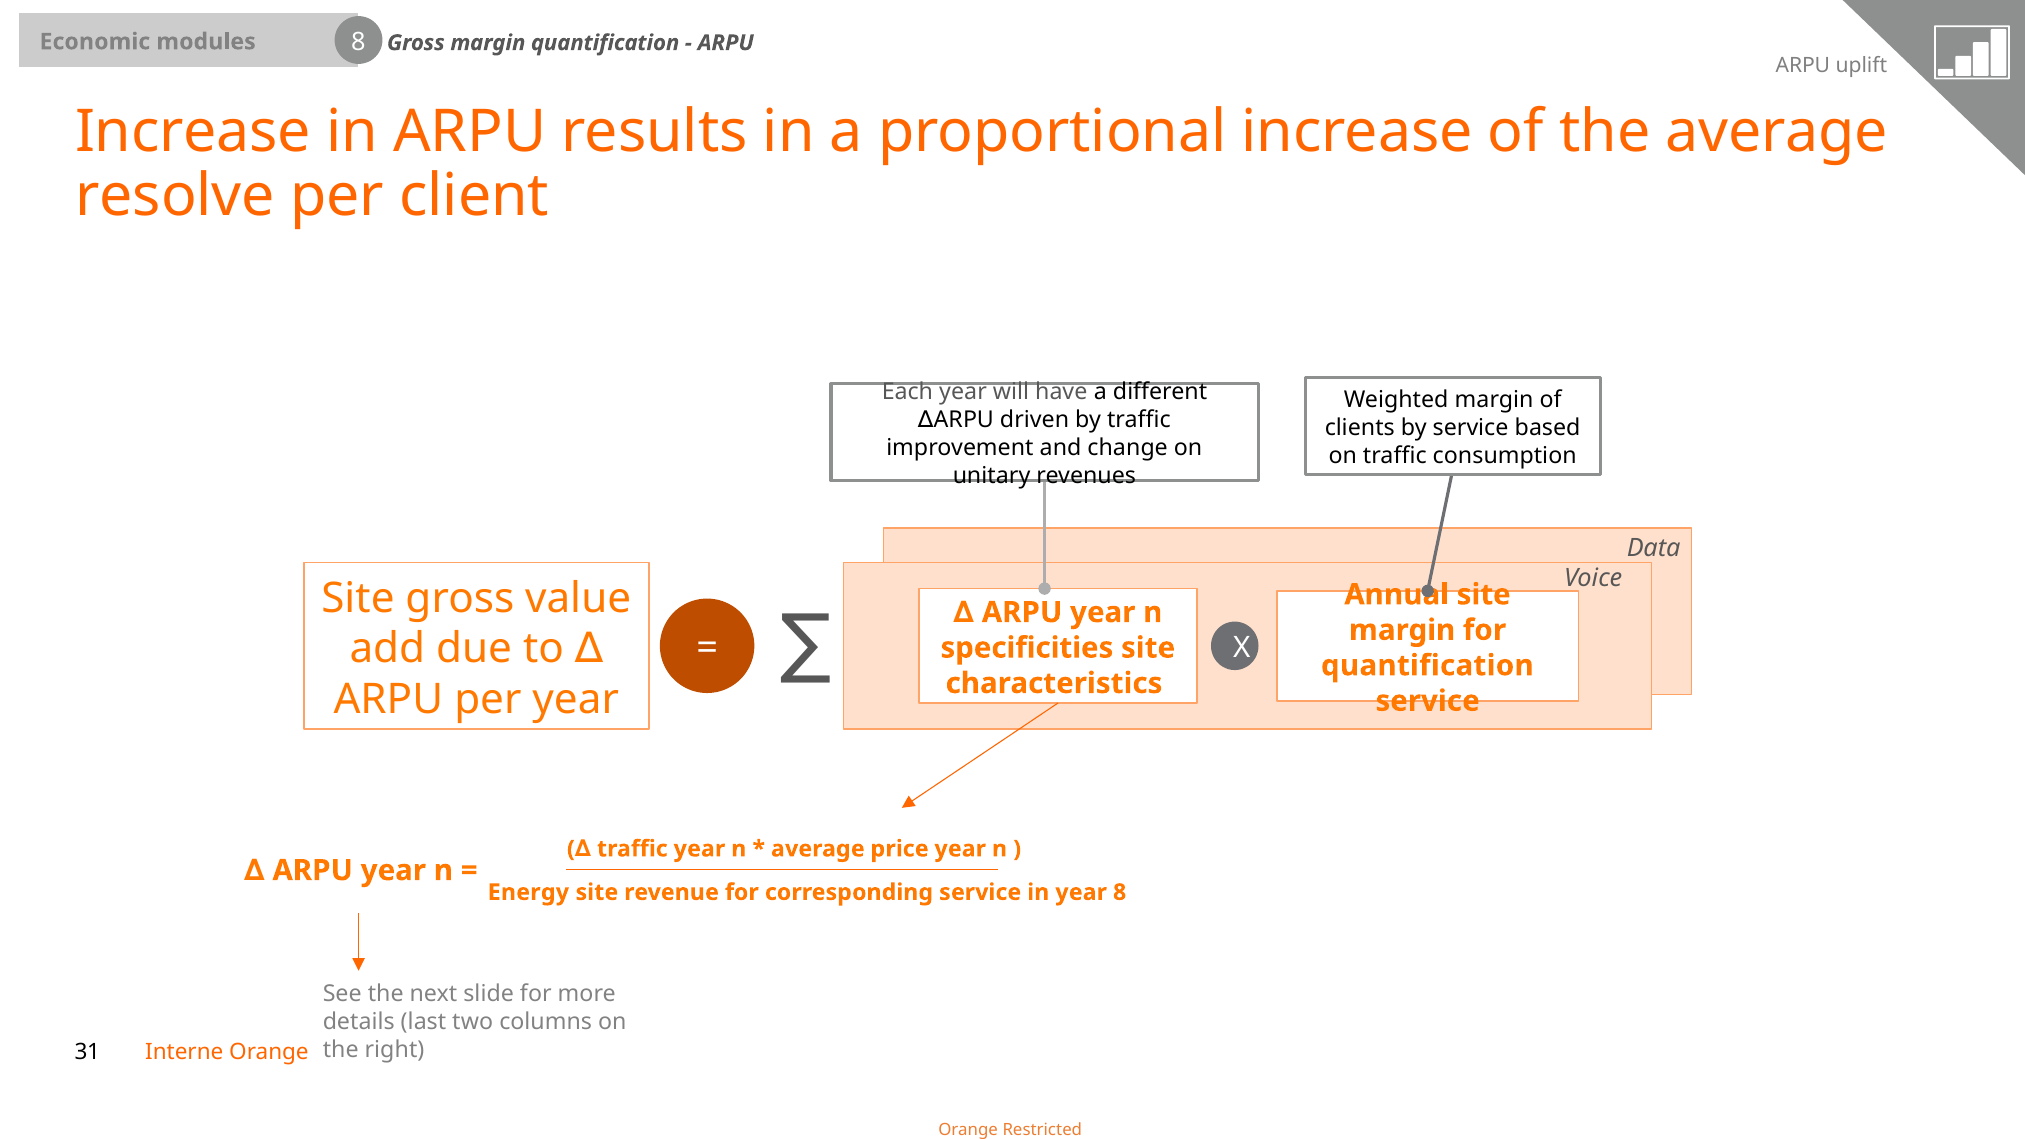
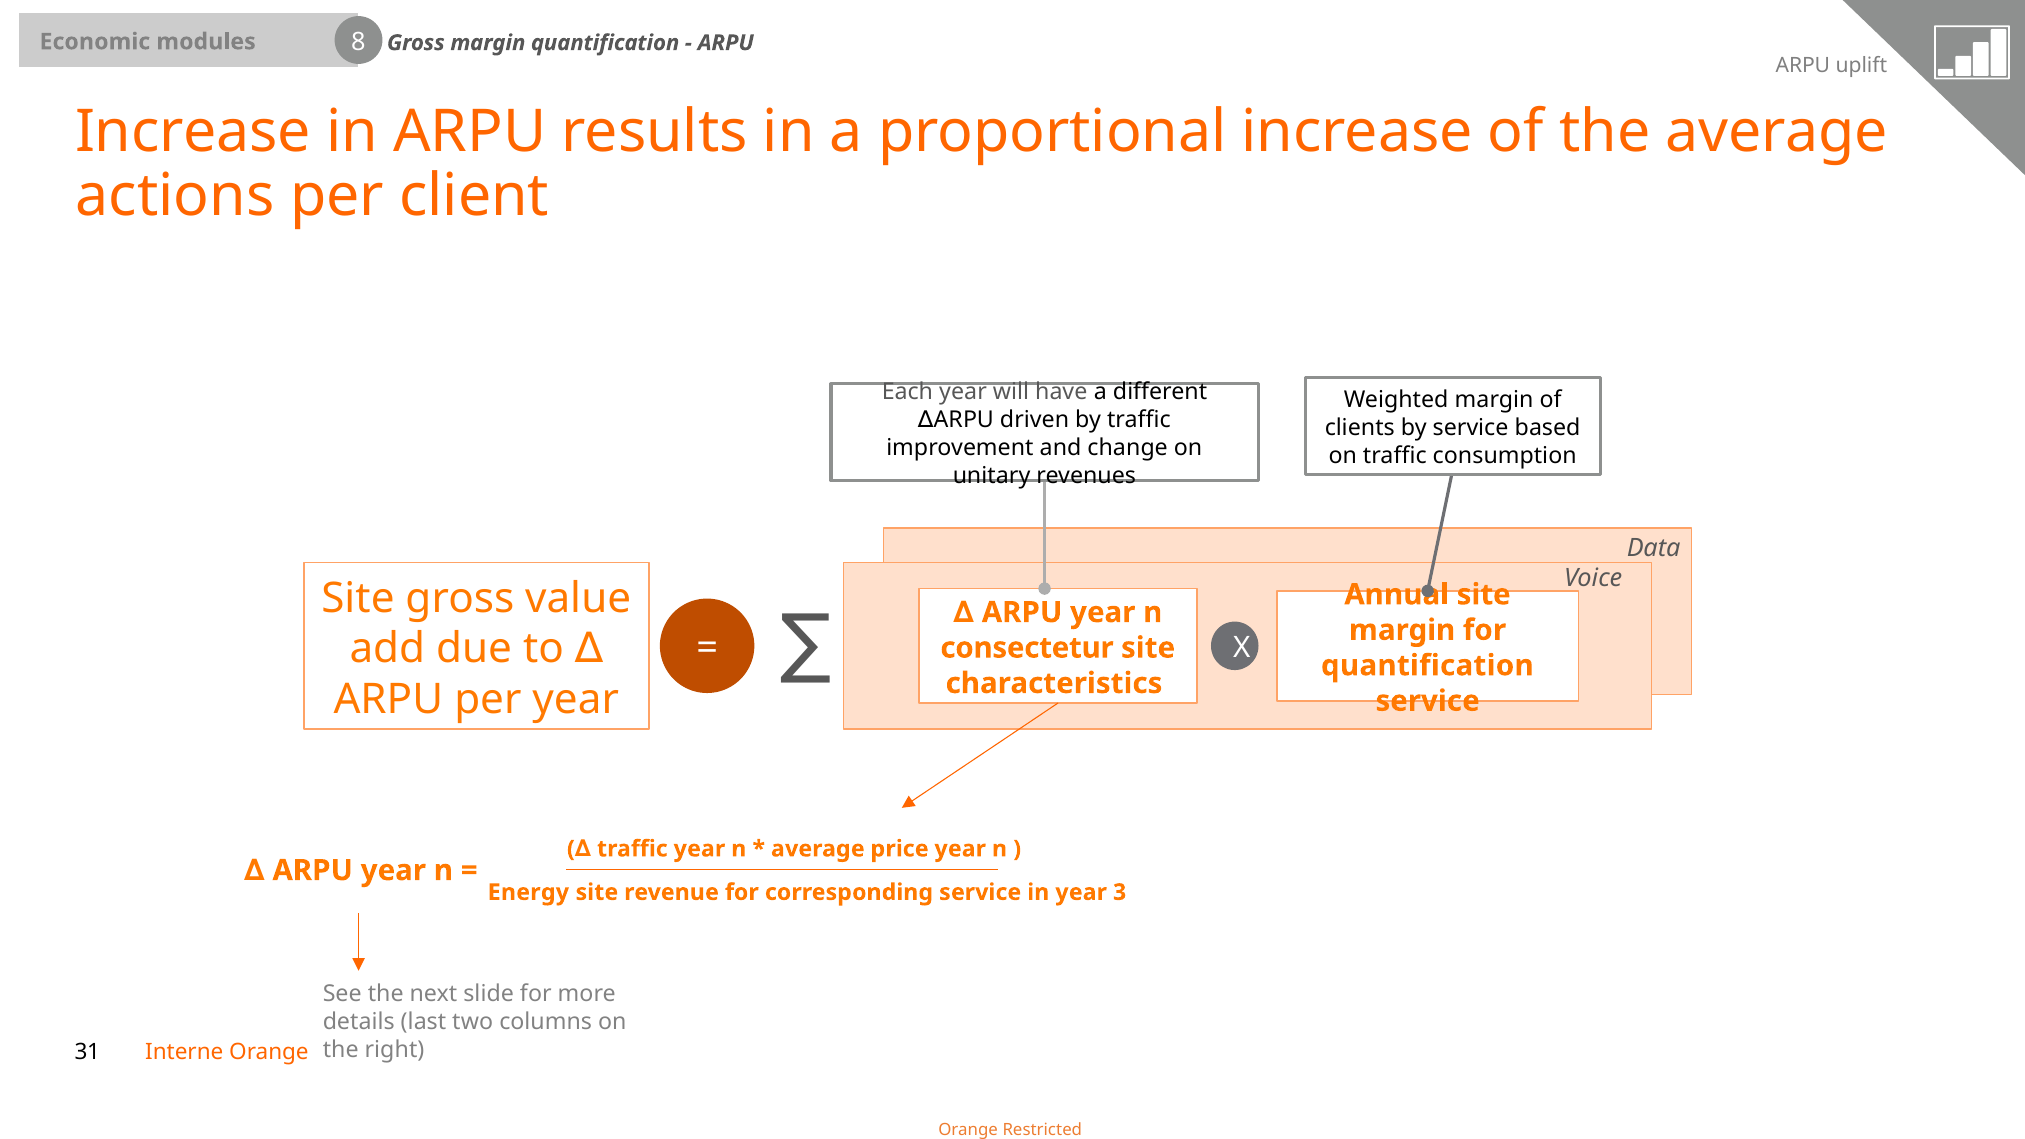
resolve: resolve -> actions (175, 196)
specificities: specificities -> consectetur (1027, 648)
year 8: 8 -> 3 (1120, 892)
